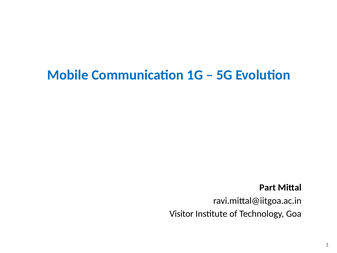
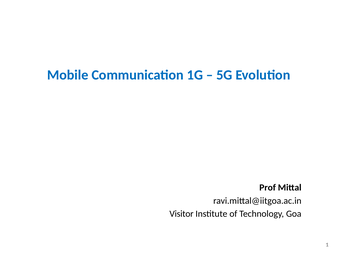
Part: Part -> Prof (268, 187)
